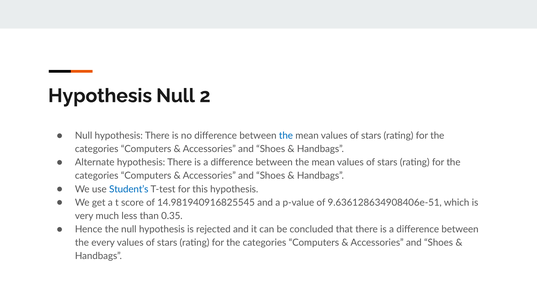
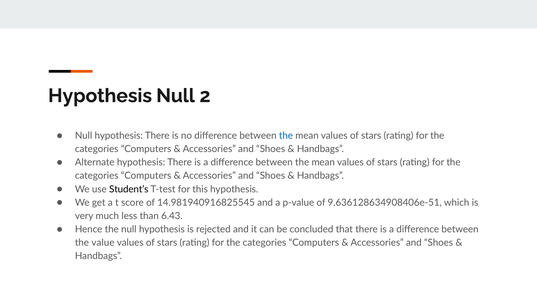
Student’s colour: blue -> black (129, 189)
0.35: 0.35 -> 6.43 (172, 216)
every: every -> value (103, 243)
